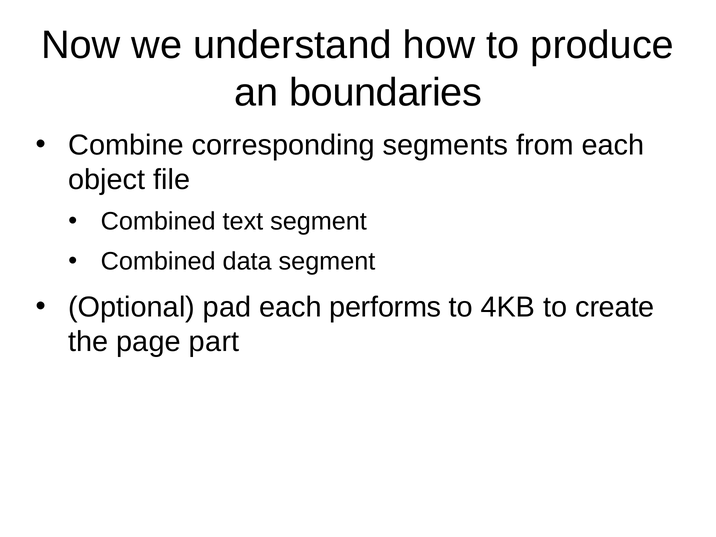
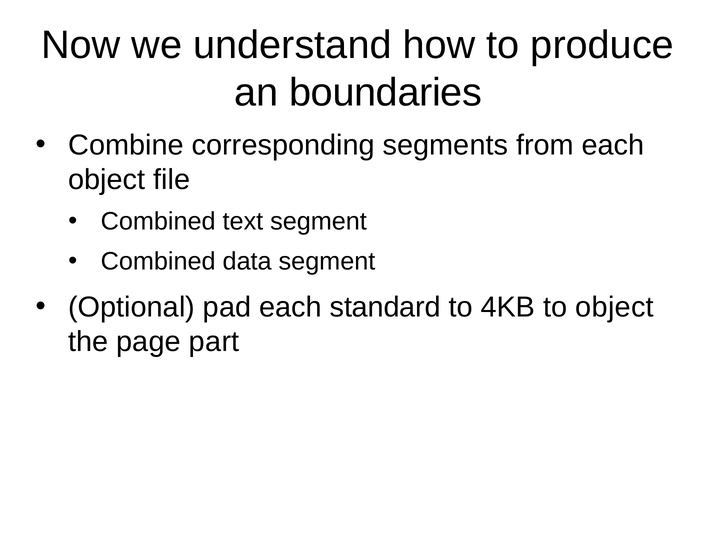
performs: performs -> standard (385, 307)
to create: create -> object (615, 307)
